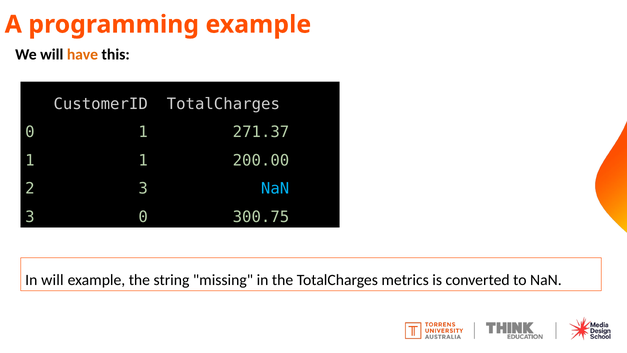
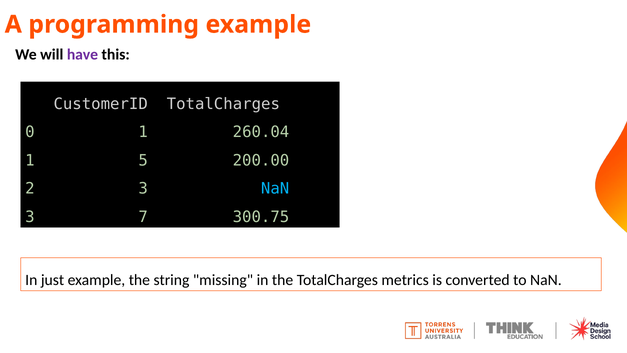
have colour: orange -> purple (82, 55)
271.37: 271.37 -> 260.04 (261, 132)
1 1: 1 -> 5 (143, 160)
3 0: 0 -> 7 (143, 217)
In will: will -> just (53, 280)
